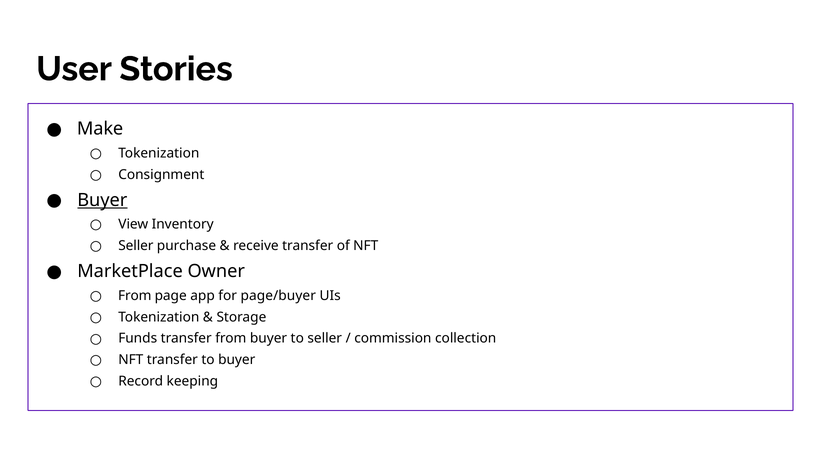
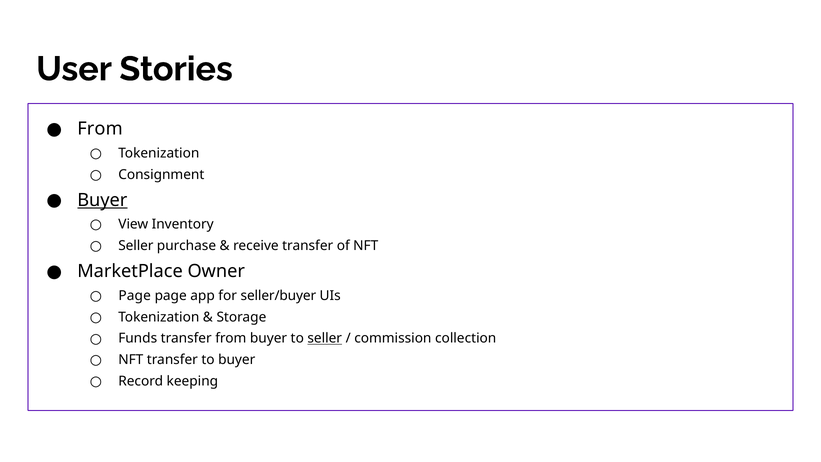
Make: Make -> From (100, 129)
From: From -> Page (135, 296)
page/buyer: page/buyer -> seller/buyer (278, 296)
seller underline: none -> present (325, 338)
